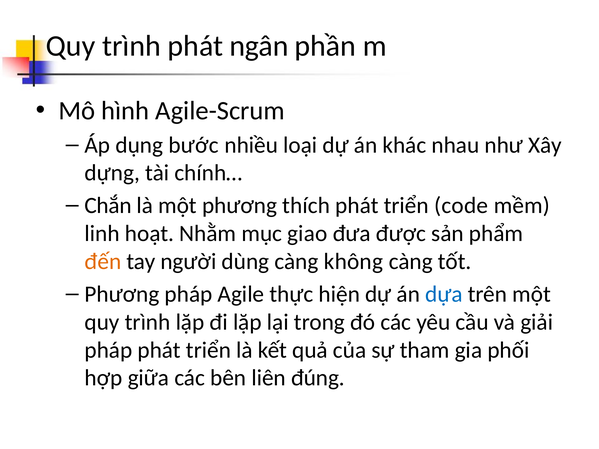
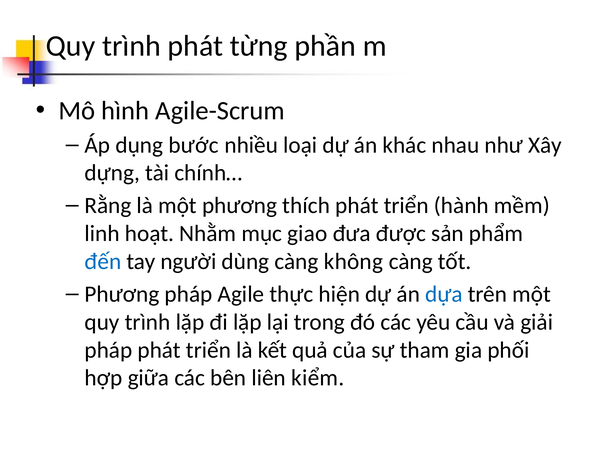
ngân: ngân -> từng (259, 46)
Chắn: Chắn -> Rằng (108, 206)
code: code -> hành (461, 206)
đến colour: orange -> blue (103, 262)
đúng: đúng -> kiểm (318, 378)
